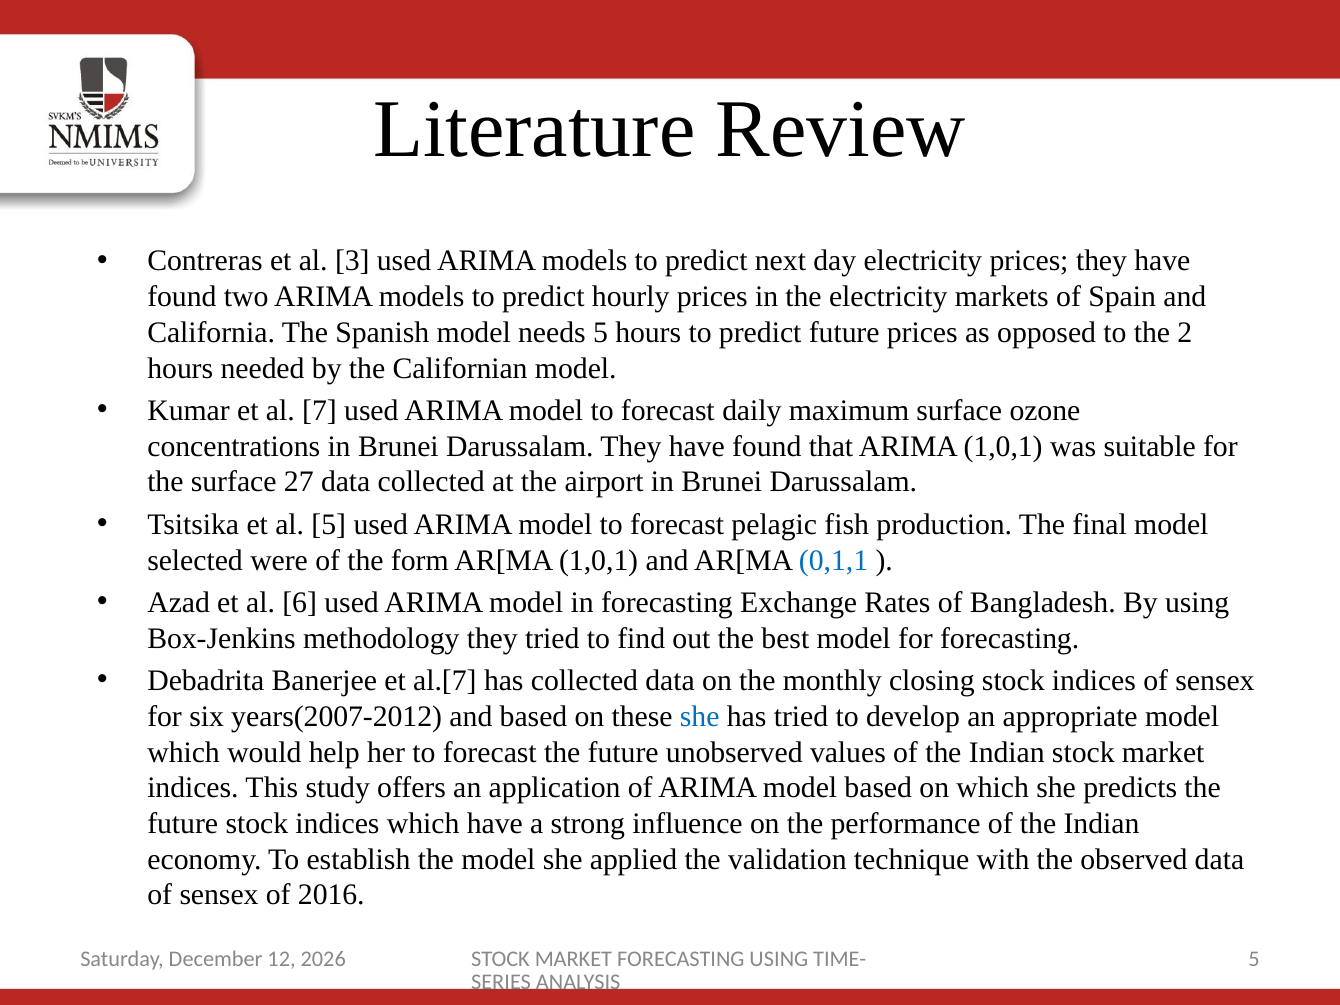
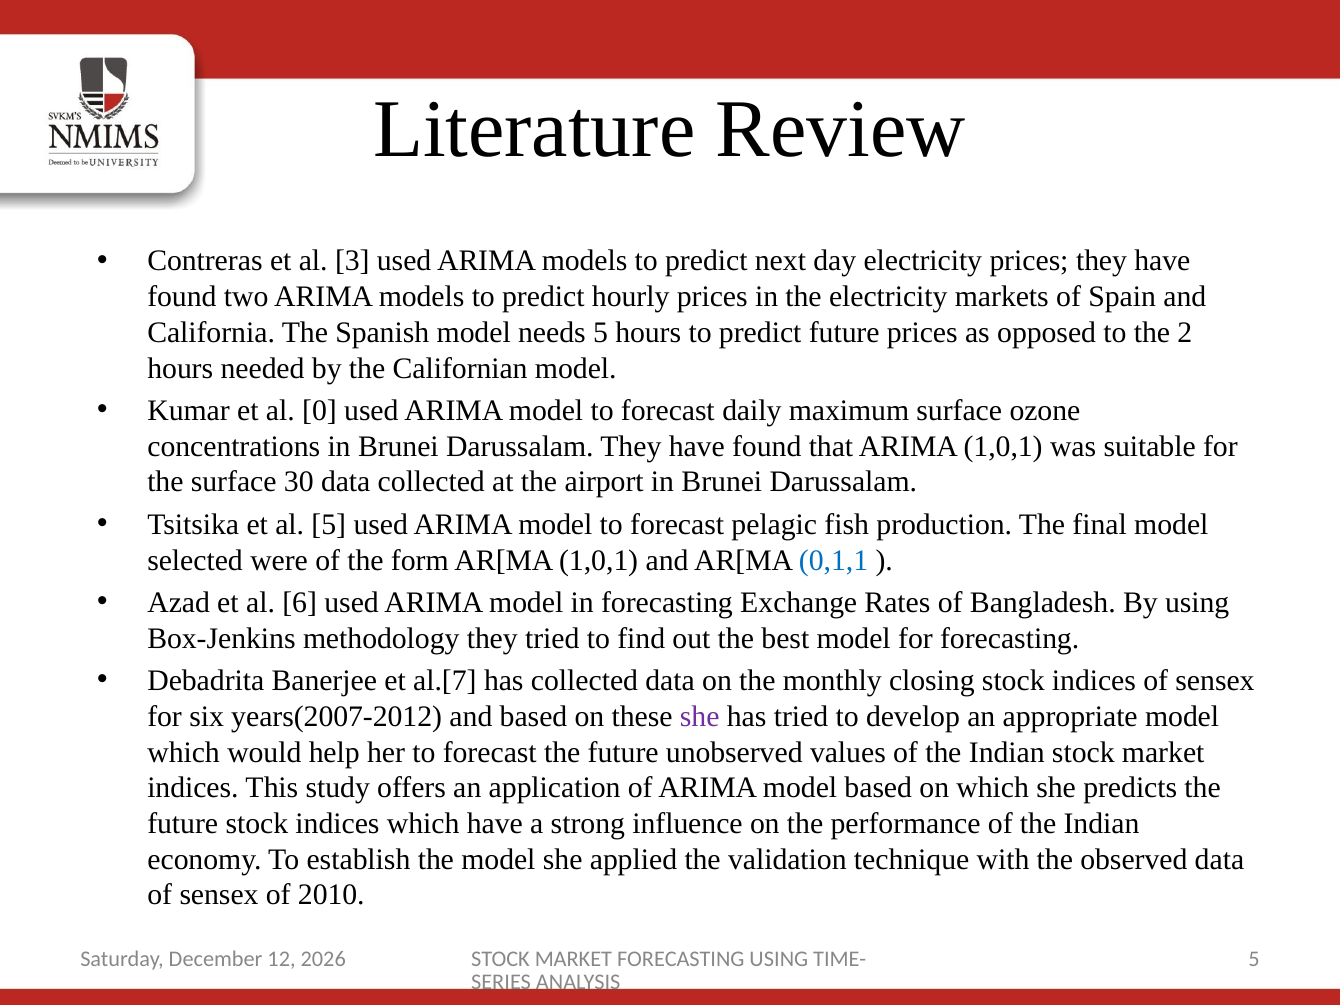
7: 7 -> 0 (320, 411)
27: 27 -> 30 (299, 482)
she colour: blue -> purple (700, 717)
2016: 2016 -> 2010 (331, 895)
